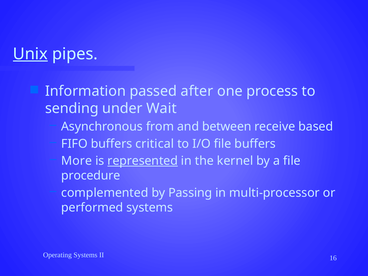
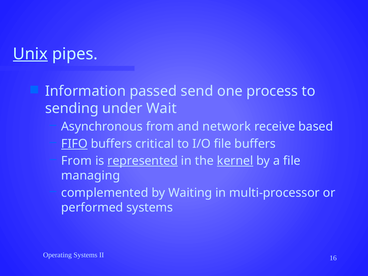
after: after -> send (197, 91)
between: between -> network (227, 127)
FIFO underline: none -> present (74, 144)
More: More -> From (77, 161)
kernel underline: none -> present (235, 161)
procedure: procedure -> managing (91, 176)
Passing: Passing -> Waiting (190, 193)
